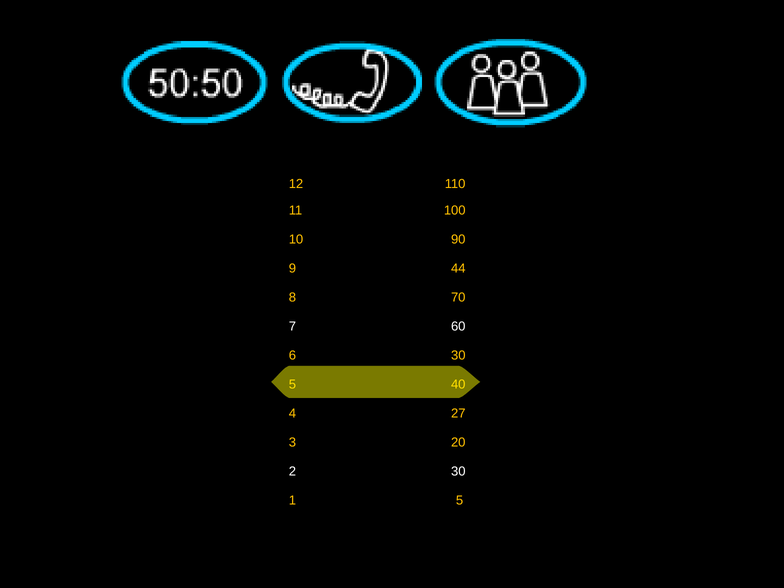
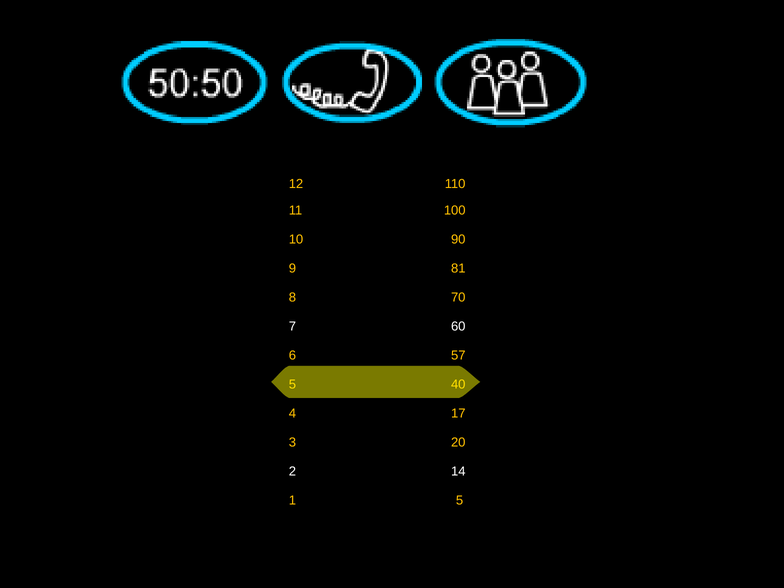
44: 44 -> 81 (458, 268)
6 30: 30 -> 57 (458, 355)
27: 27 -> 17 (458, 413)
2 30: 30 -> 14 (458, 471)
